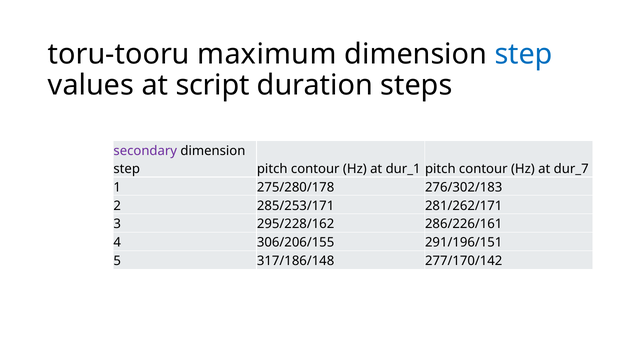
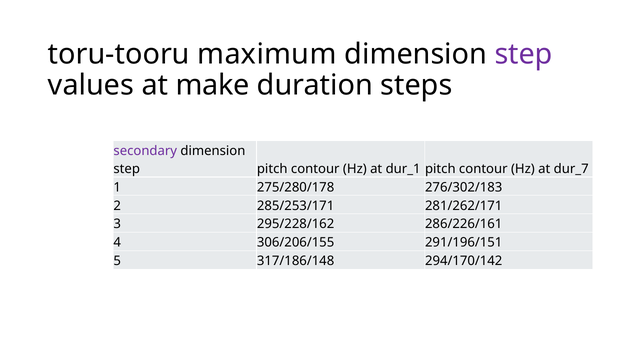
step colour: blue -> purple (524, 54)
script: script -> make (213, 85)
277/170/142: 277/170/142 -> 294/170/142 (464, 261)
